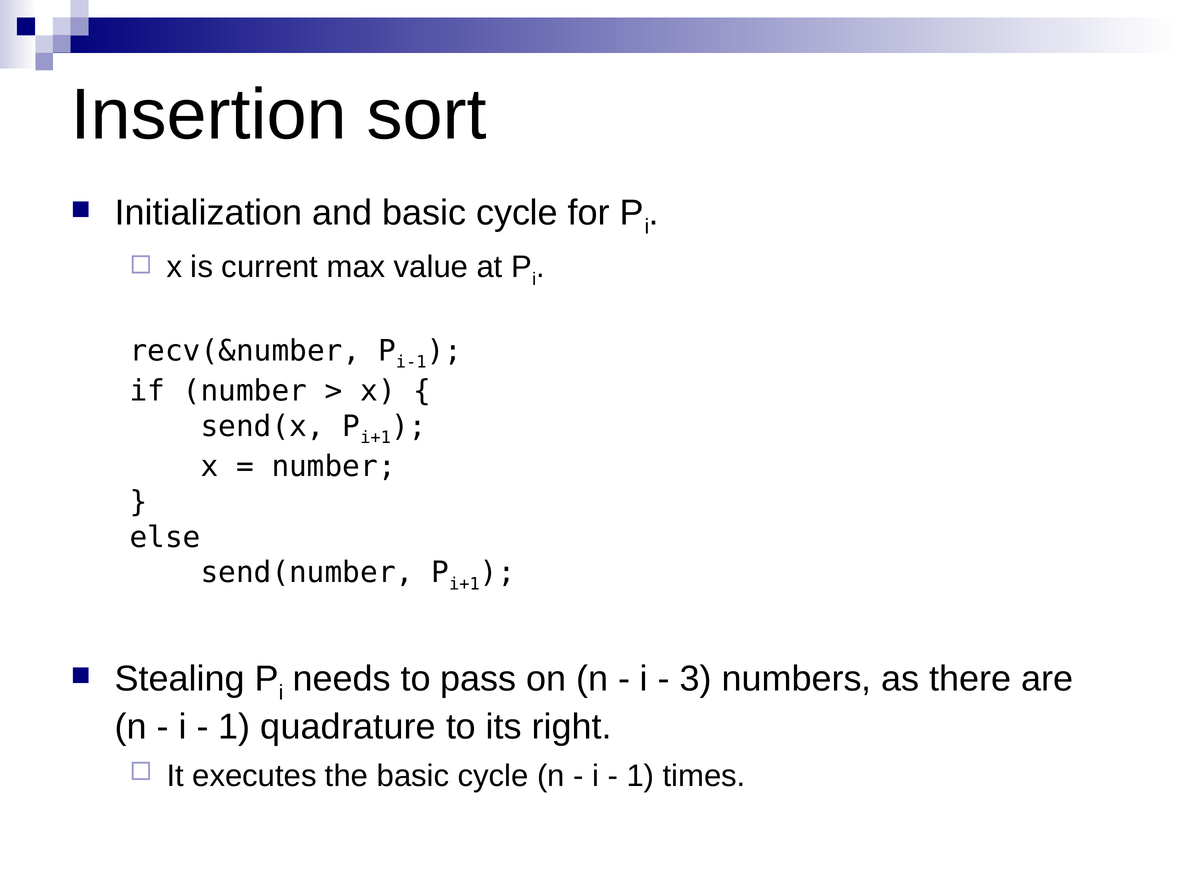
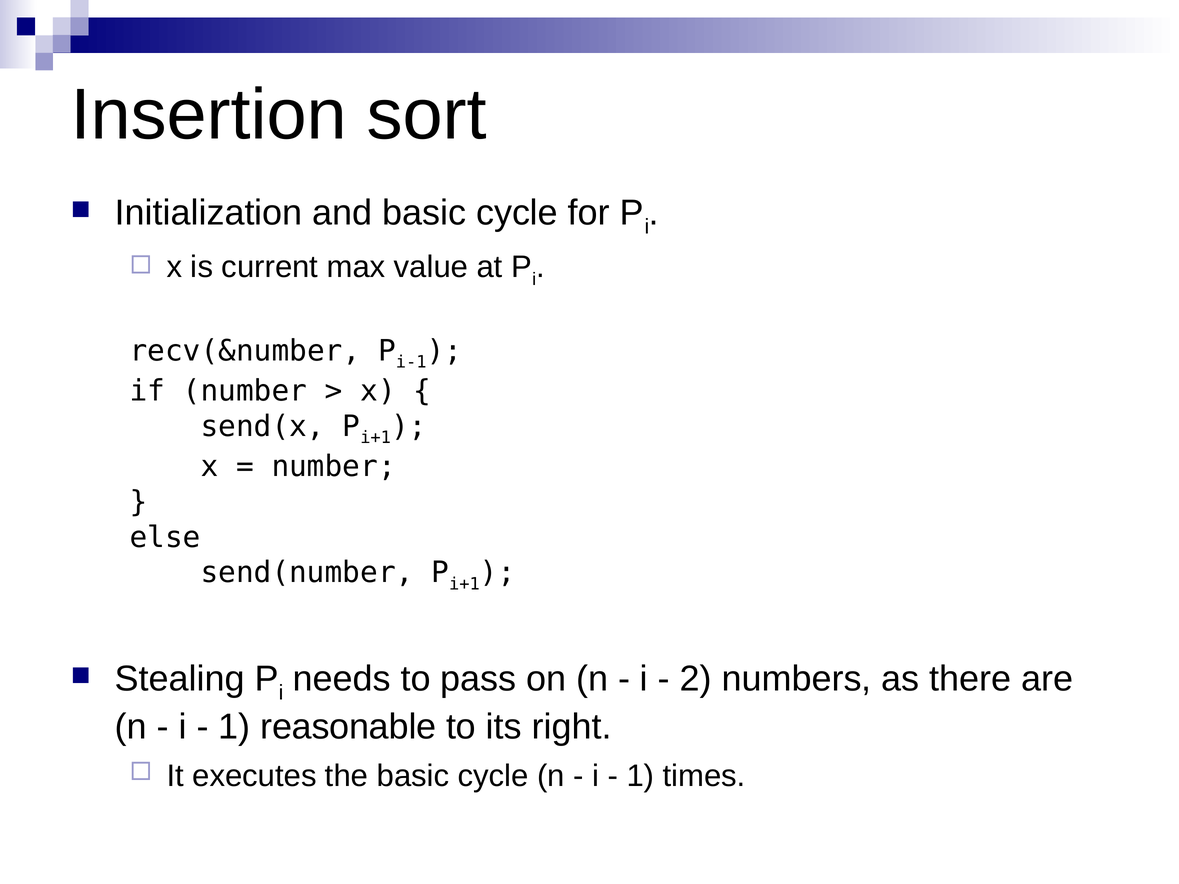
3: 3 -> 2 (696, 679)
quadrature: quadrature -> reasonable (348, 727)
